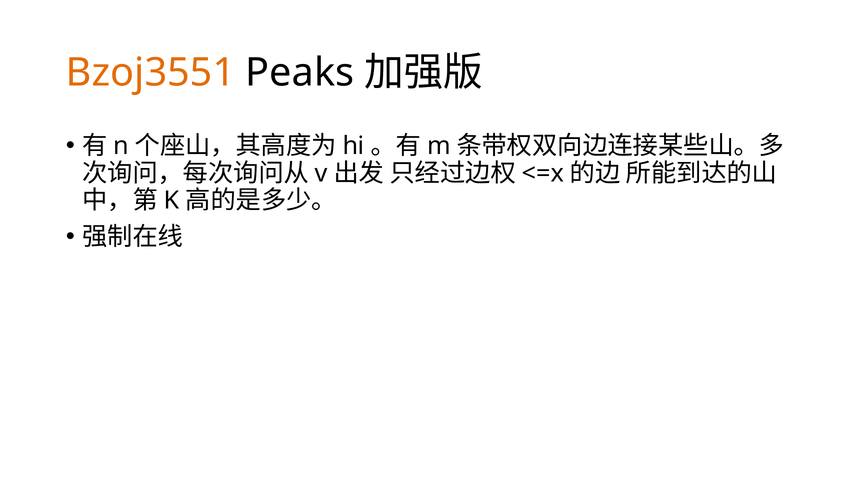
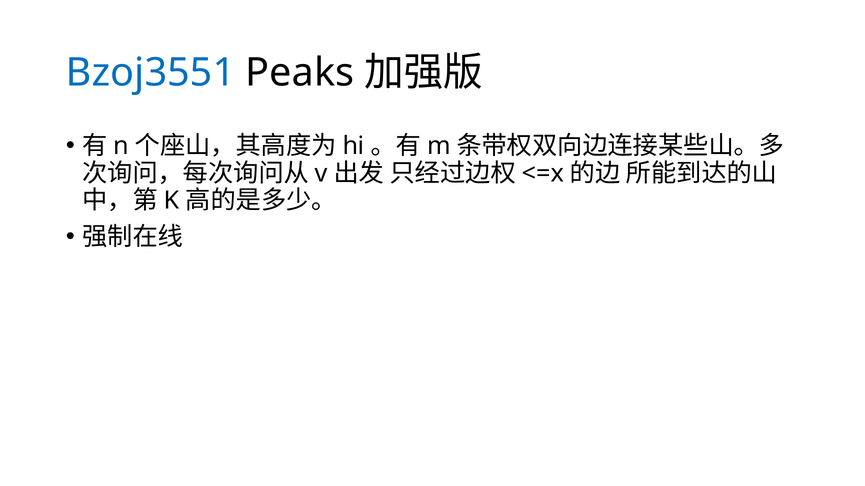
Bzoj3551 colour: orange -> blue (151, 73)
